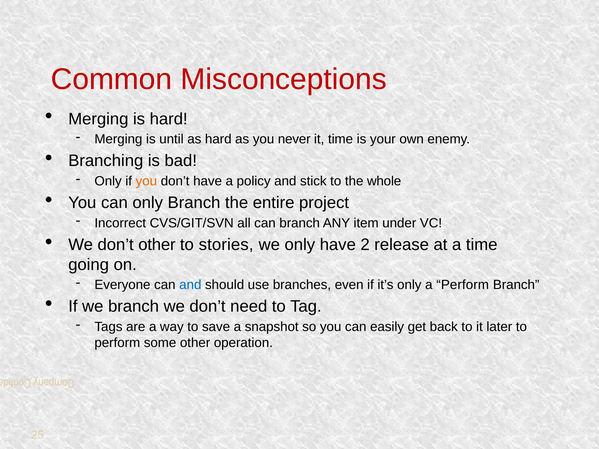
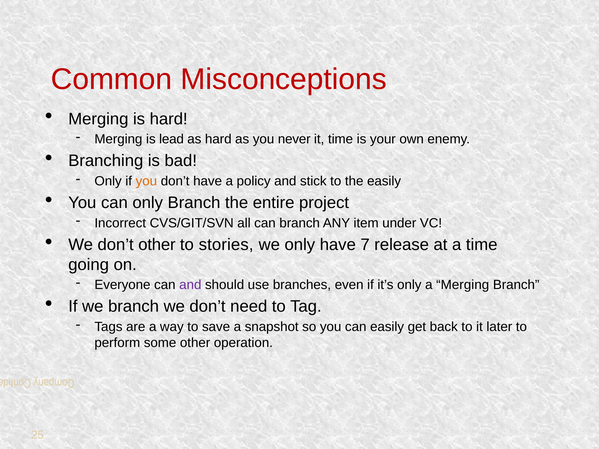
until: until -> lead (172, 139)
the whole: whole -> easily (384, 181)
2: 2 -> 7 (365, 245)
and colour: blue -> purple (190, 285)
a Perform: Perform -> Merging (463, 285)
